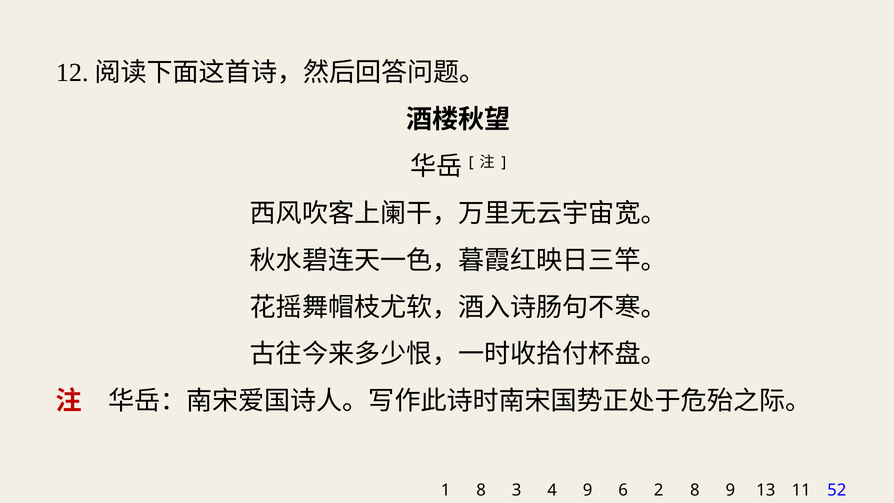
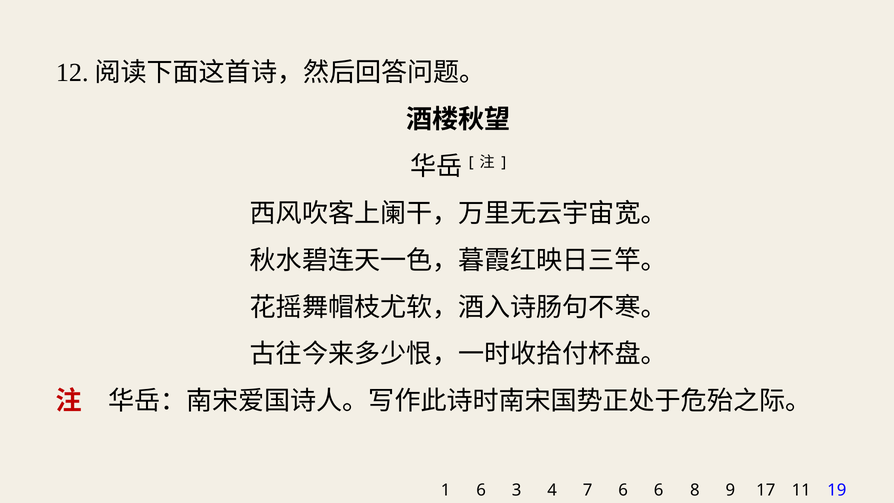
1 8: 8 -> 6 (481, 490)
4 9: 9 -> 7 (588, 490)
6 2: 2 -> 6 (659, 490)
13: 13 -> 17 (766, 490)
52: 52 -> 19 (837, 490)
